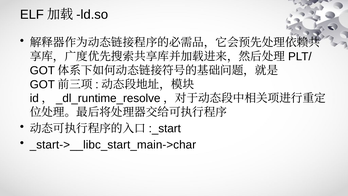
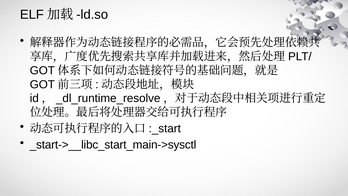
_start->__libc_start_main->char: _start->__libc_start_main->char -> _start->__libc_start_main->sysctl (113, 145)
